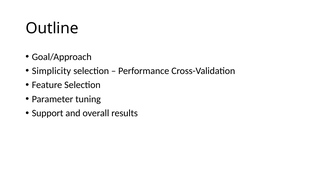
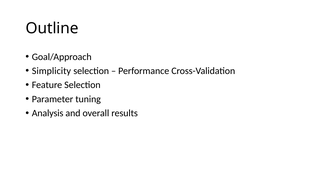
Support: Support -> Analysis (48, 113)
